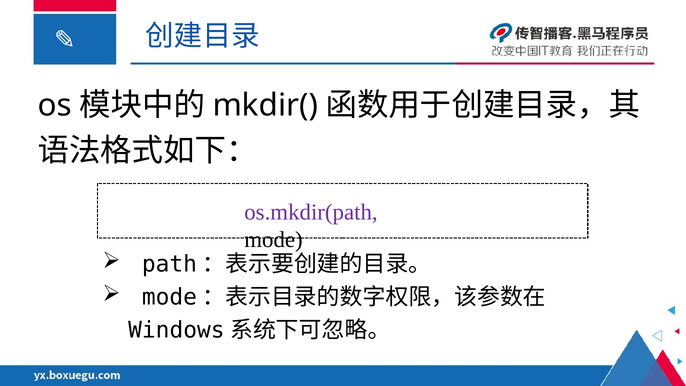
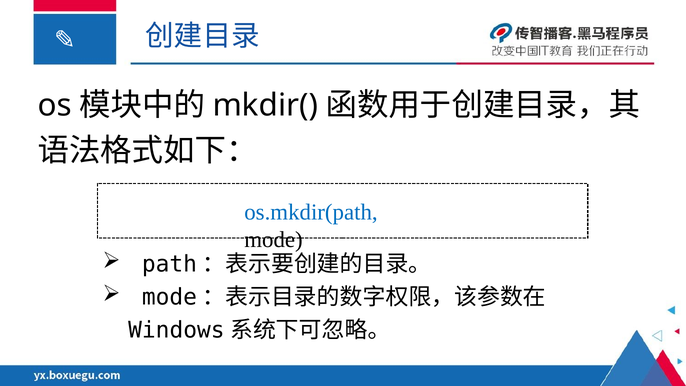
os.mkdir(path colour: purple -> blue (311, 212)
